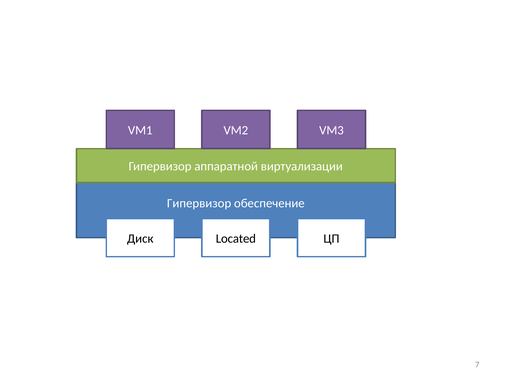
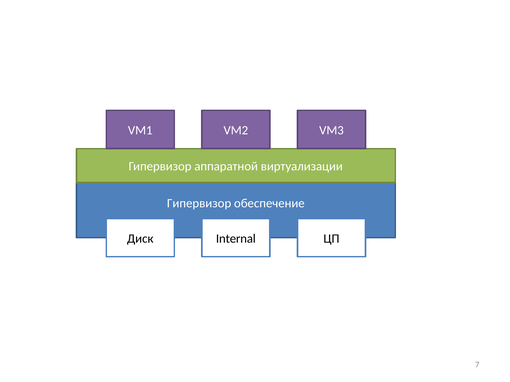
Located: Located -> Internal (236, 239)
